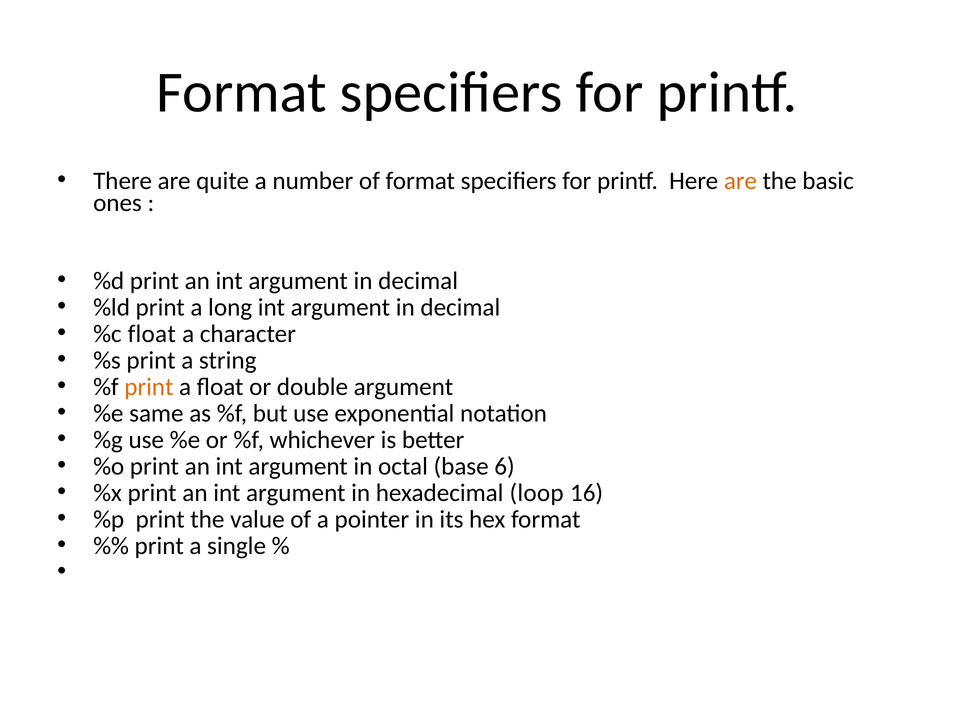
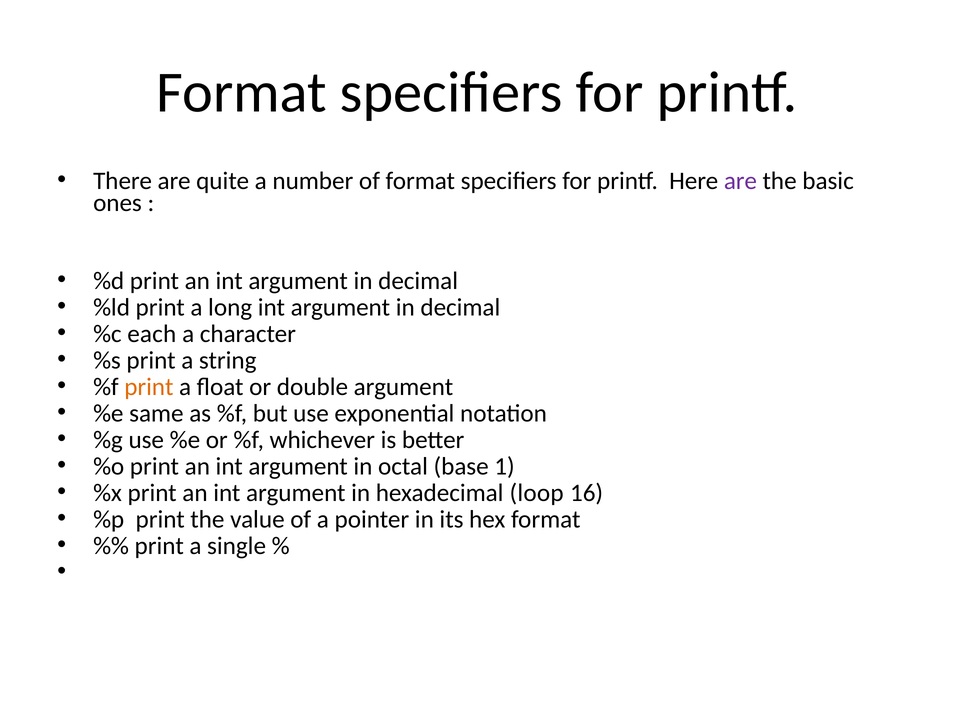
are colour: orange -> purple (740, 181)
%c float: float -> each (152, 334)
6: 6 -> 1 (505, 467)
